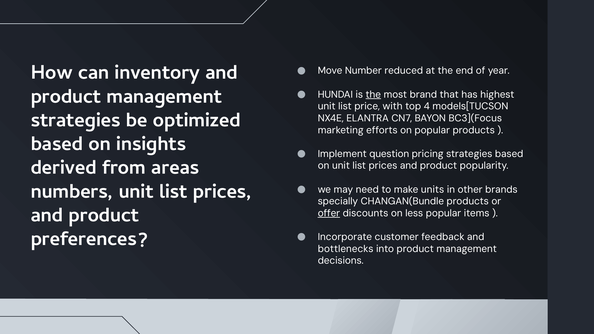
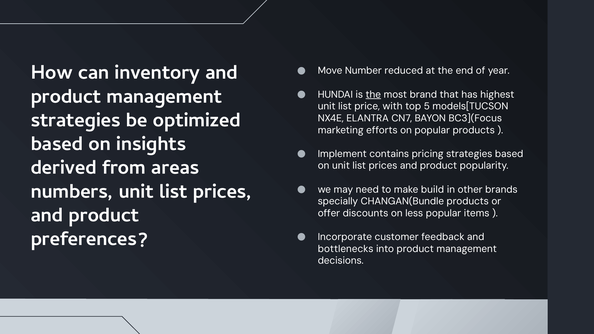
4: 4 -> 5 (427, 106)
question: question -> contains (389, 154)
units: units -> build (433, 190)
offer underline: present -> none (329, 213)
